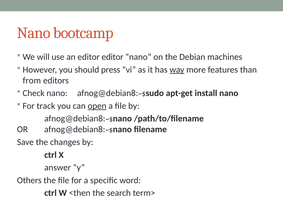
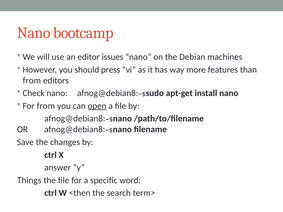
editor editor: editor -> issues (113, 57)
way underline: present -> none (177, 70)
For track: track -> from (46, 106)
Others: Others -> Things (29, 180)
